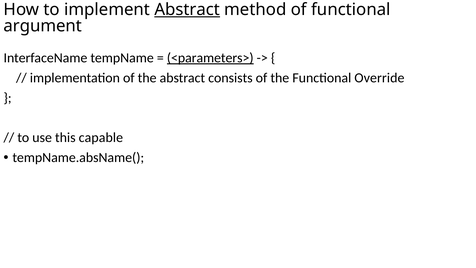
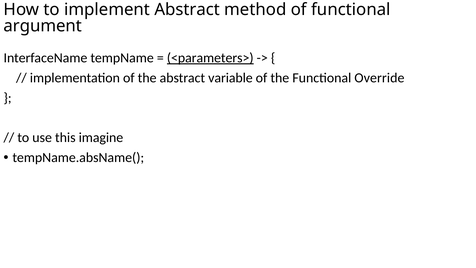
Abstract underline: present -> none (187, 10)
consists: consists -> variable (230, 78)
capable: capable -> imagine (101, 138)
